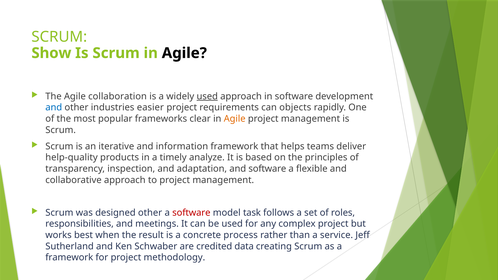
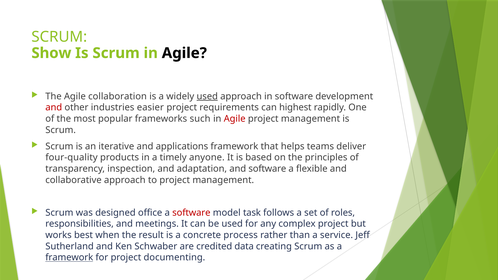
and colour: blue -> red (54, 108)
objects: objects -> highest (295, 108)
clear: clear -> such (200, 119)
Agile colour: orange -> red (235, 119)
information: information -> applications (182, 146)
help-quality: help-quality -> four-quality (72, 158)
analyze: analyze -> anyone (207, 158)
designed other: other -> office (150, 213)
framework underline: none -> present (69, 258)
methodology: methodology -> documenting (174, 258)
